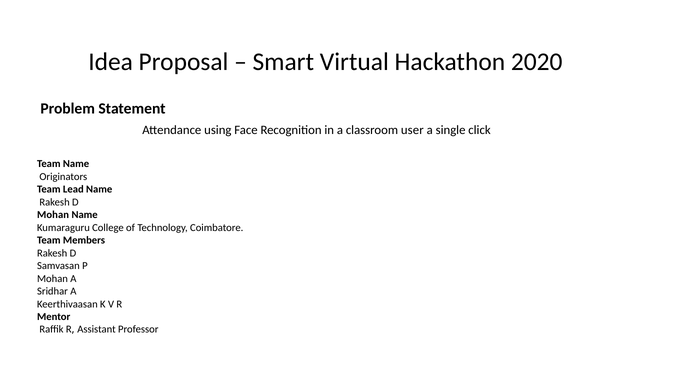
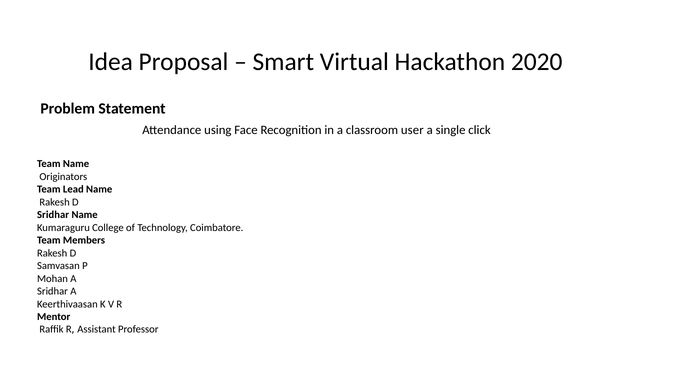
Mohan: Mohan -> Sridhar (53, 215)
